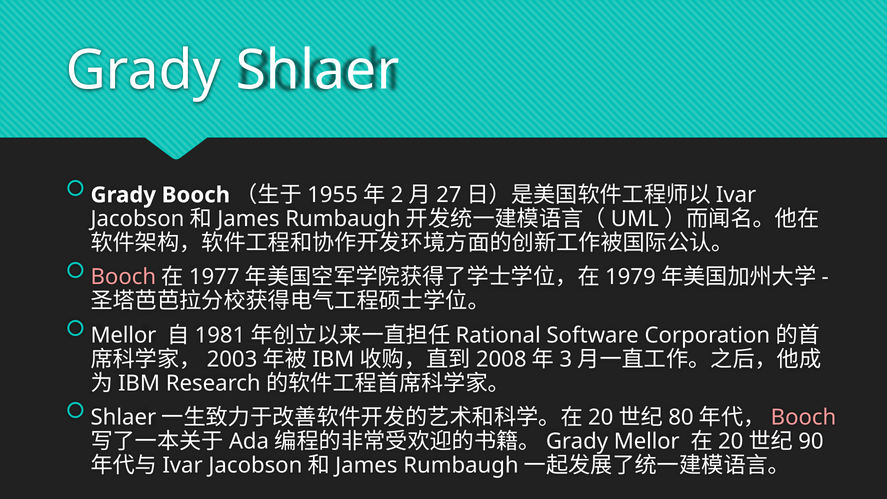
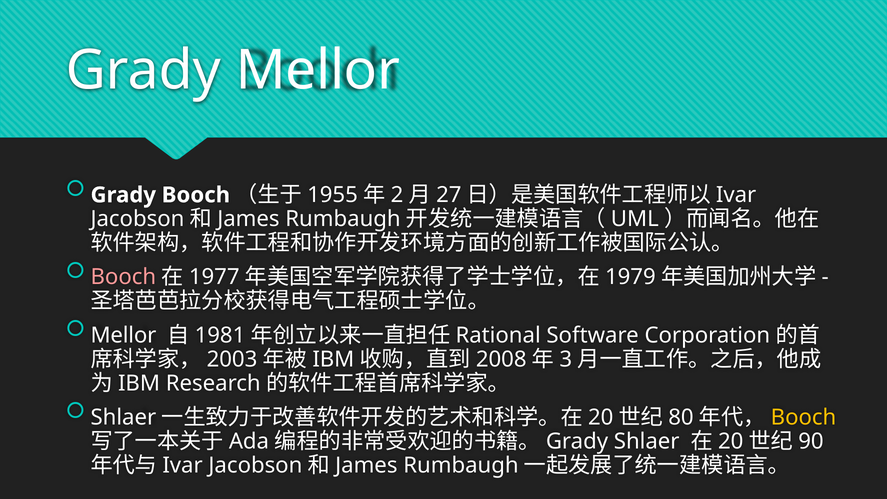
Grady Shlaer: Shlaer -> Mellor (318, 70)
Booch colour: pink -> yellow (804, 417)
Grady Mellor: Mellor -> Shlaer (647, 441)
